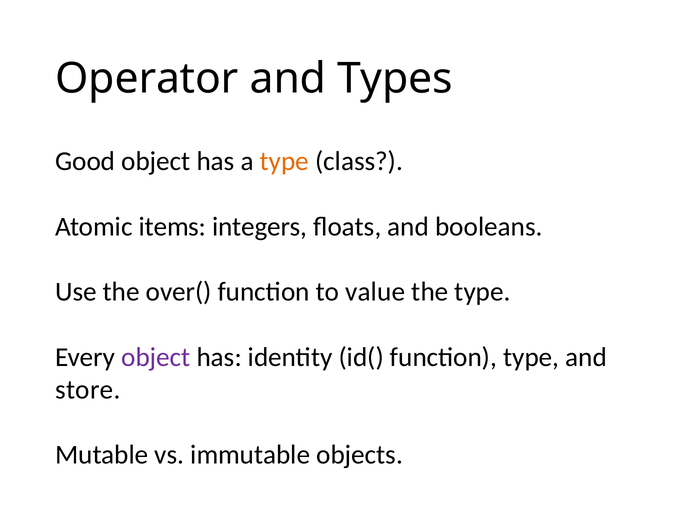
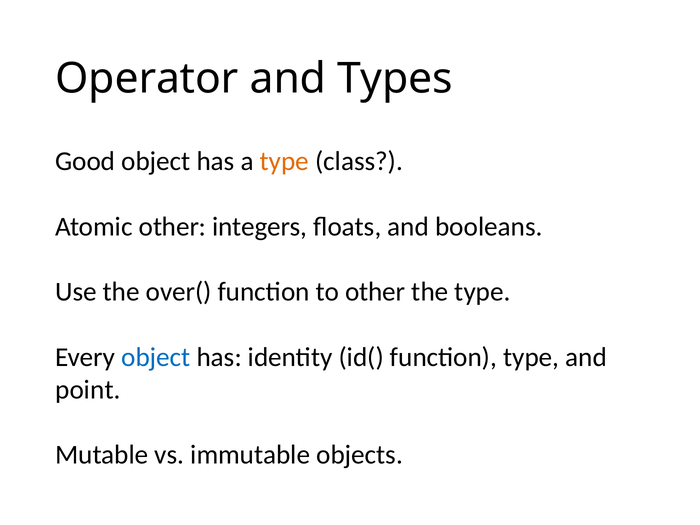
Atomic items: items -> other (172, 227)
to value: value -> other (375, 292)
object colour: purple -> blue (156, 357)
store: store -> point (88, 390)
